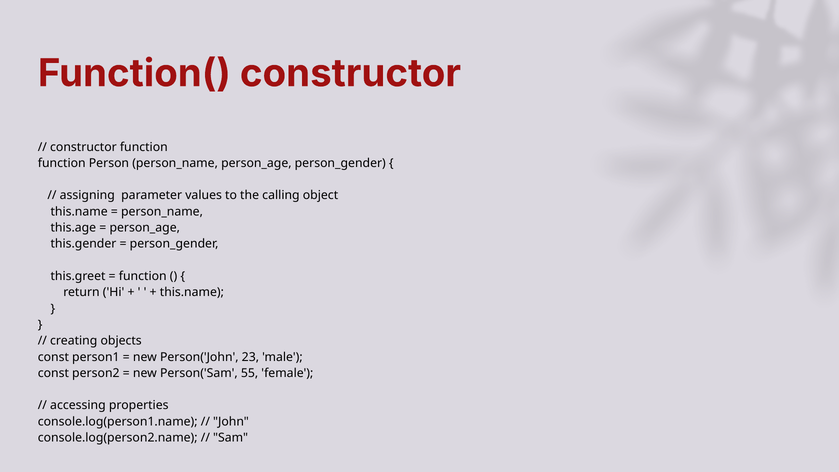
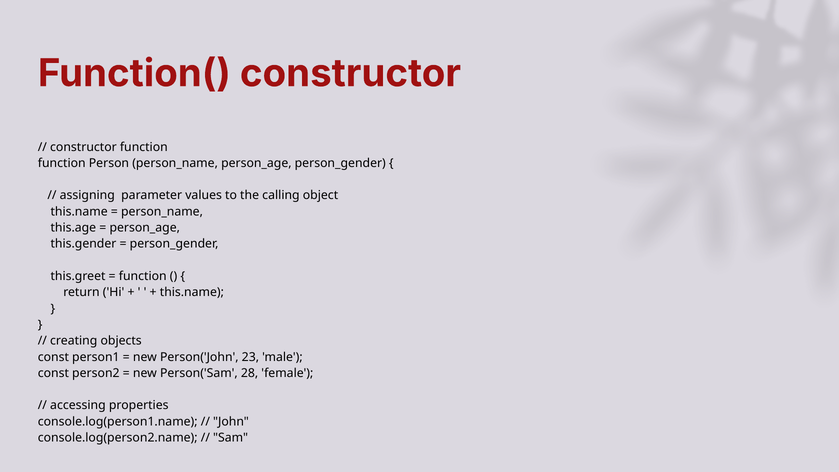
55: 55 -> 28 (250, 373)
